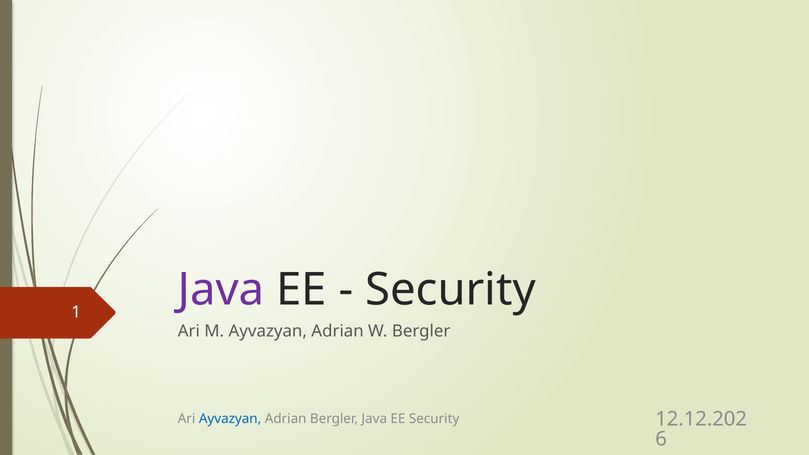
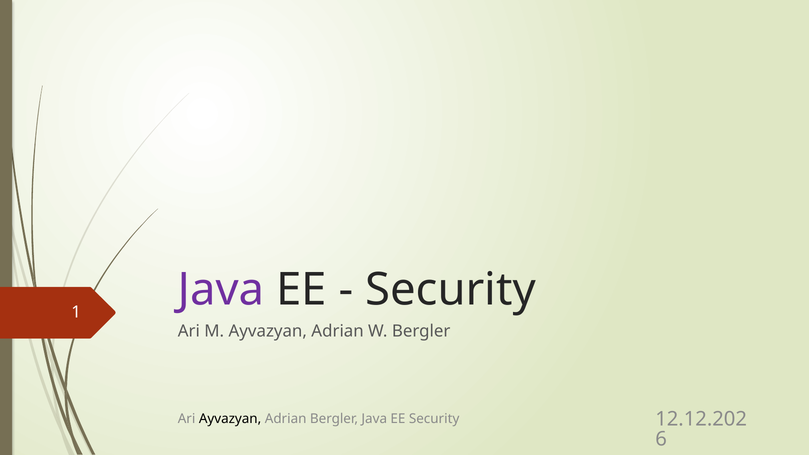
Ayvazyan colour: blue -> black (230, 419)
